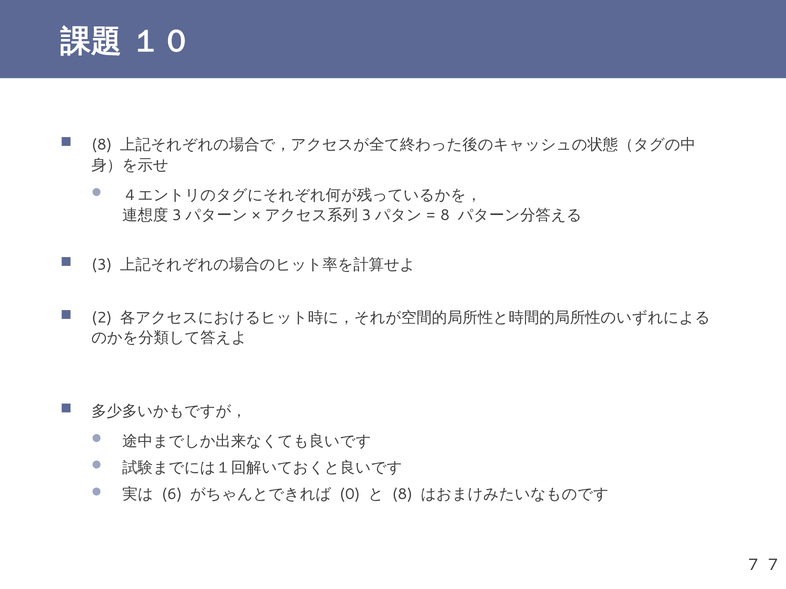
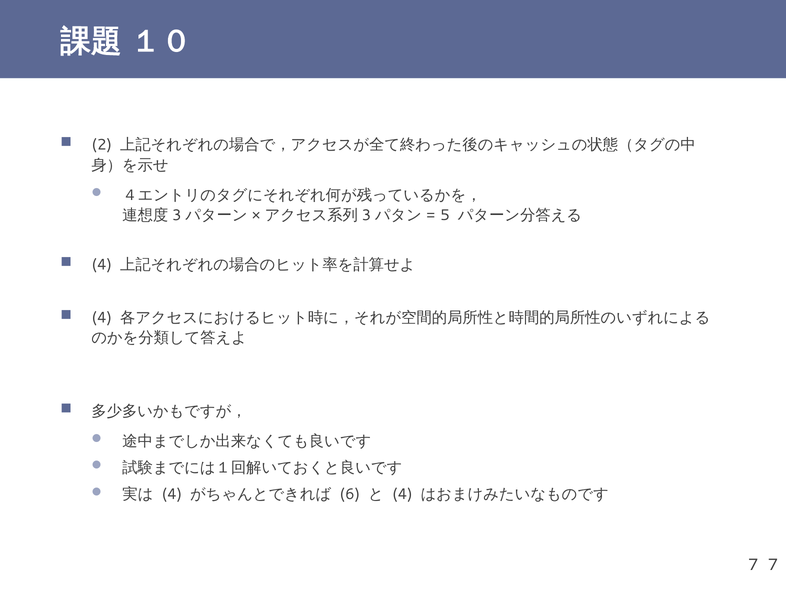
8: 8 -> 2 (102, 145)
8: 8 -> 5 (445, 215)
3: 3 -> 4 (102, 265)
2: 2 -> 4 (102, 318)
6: 6 -> 4 (172, 495)
0: 0 -> 6 (350, 495)
8: 8 -> 4 (402, 495)
